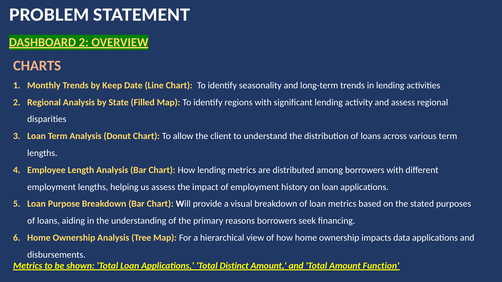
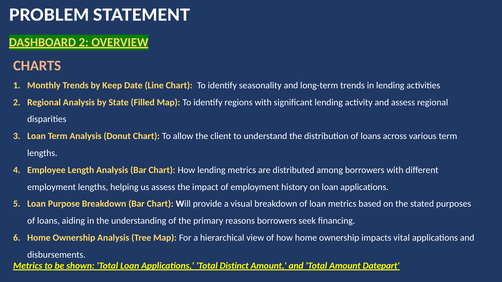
data: data -> vital (402, 238)
Function: Function -> Datepart (381, 266)
